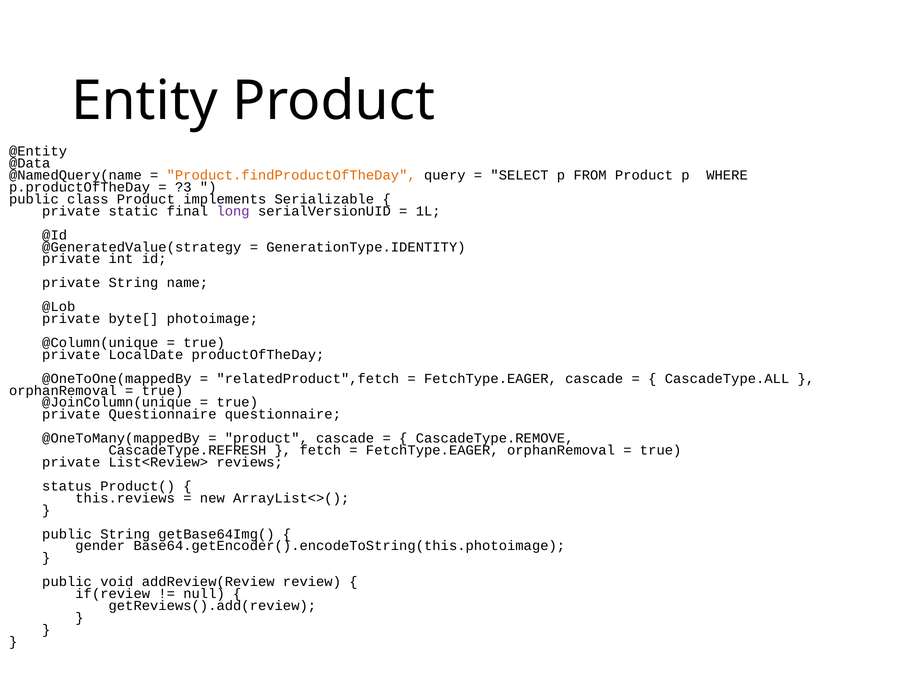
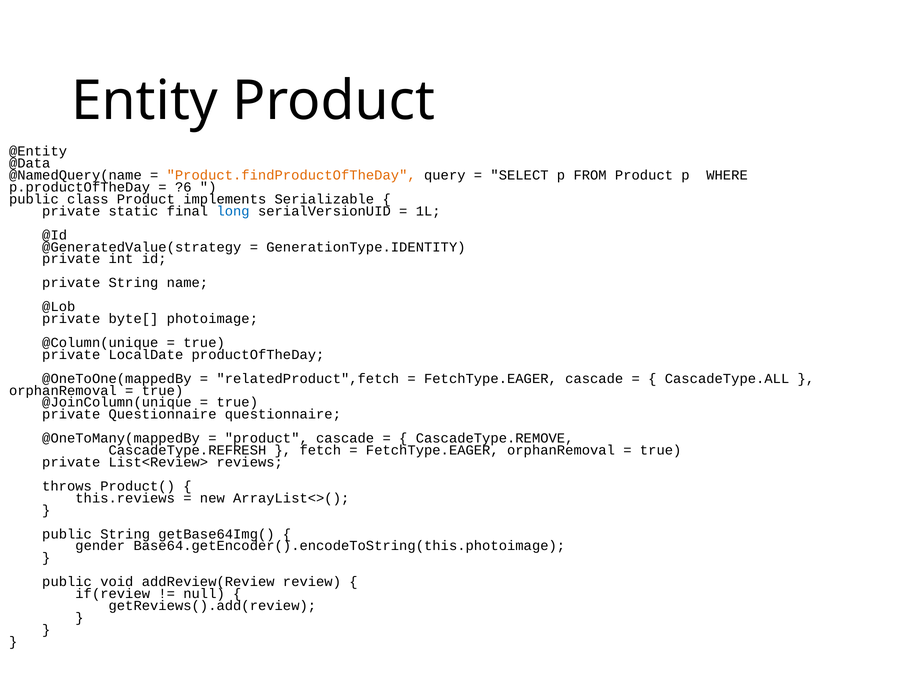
?3: ?3 -> ?6 (183, 187)
long colour: purple -> blue (233, 211)
status: status -> throws (67, 486)
